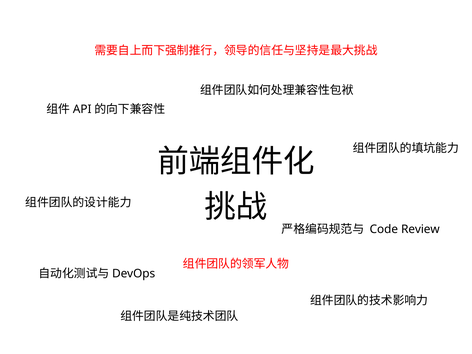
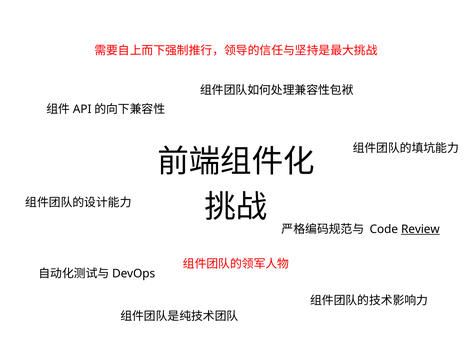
Review underline: none -> present (420, 229)
